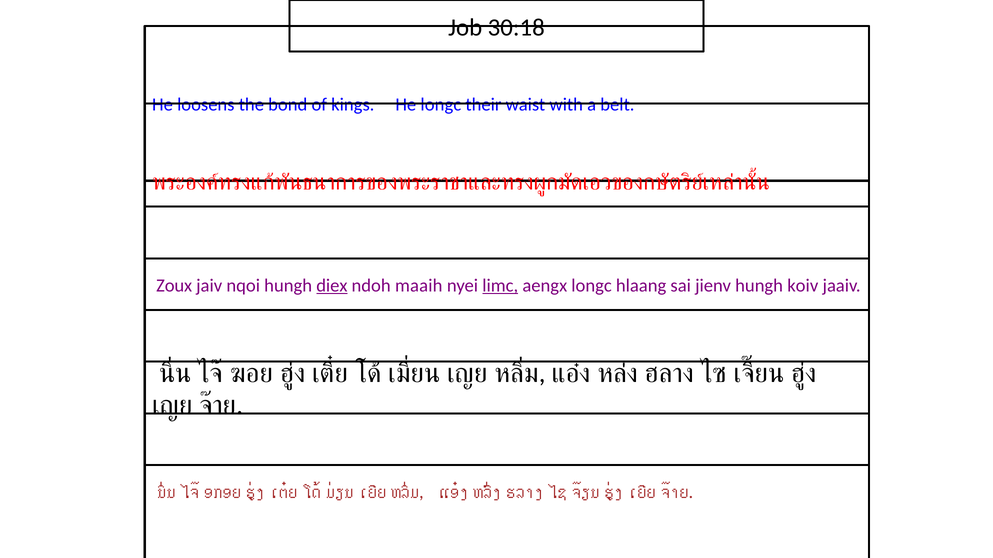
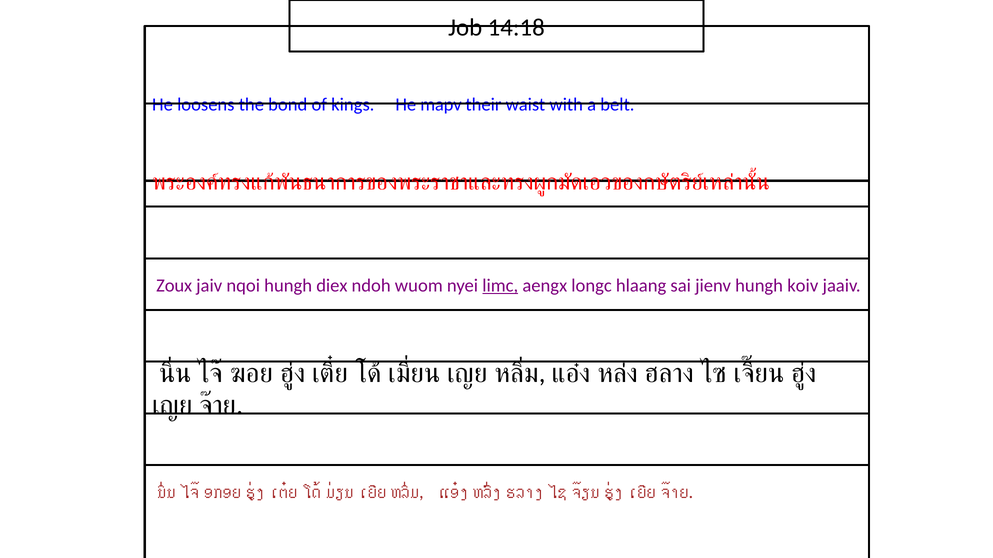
30:18: 30:18 -> 14:18 (516, 28)
He longc: longc -> mapv (441, 105)
diex underline: present -> none (332, 286)
maaih: maaih -> wuom (419, 286)
